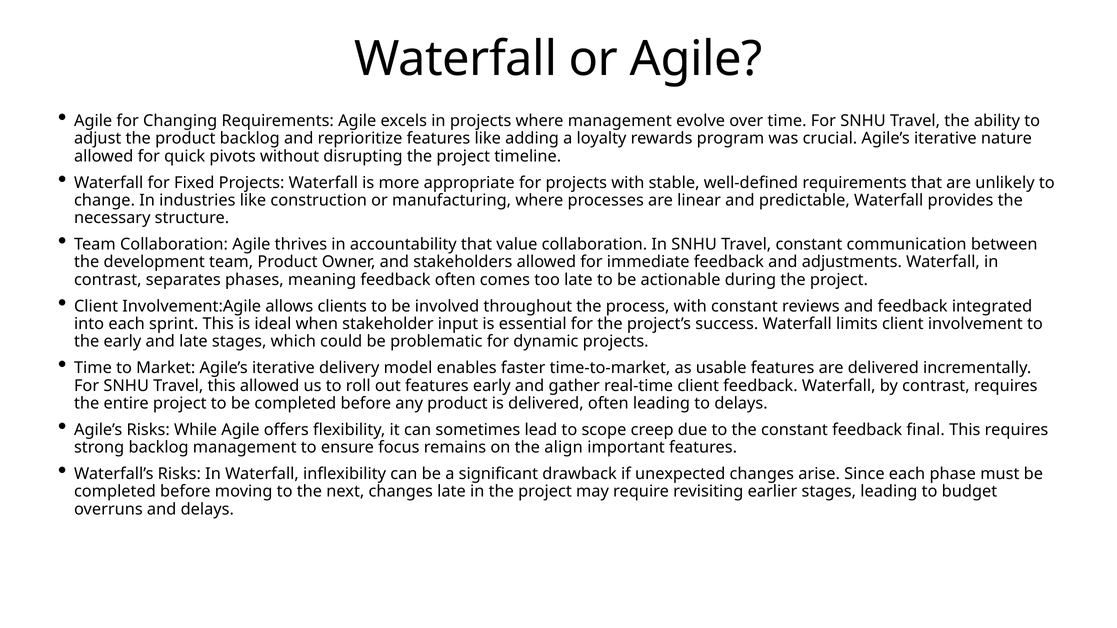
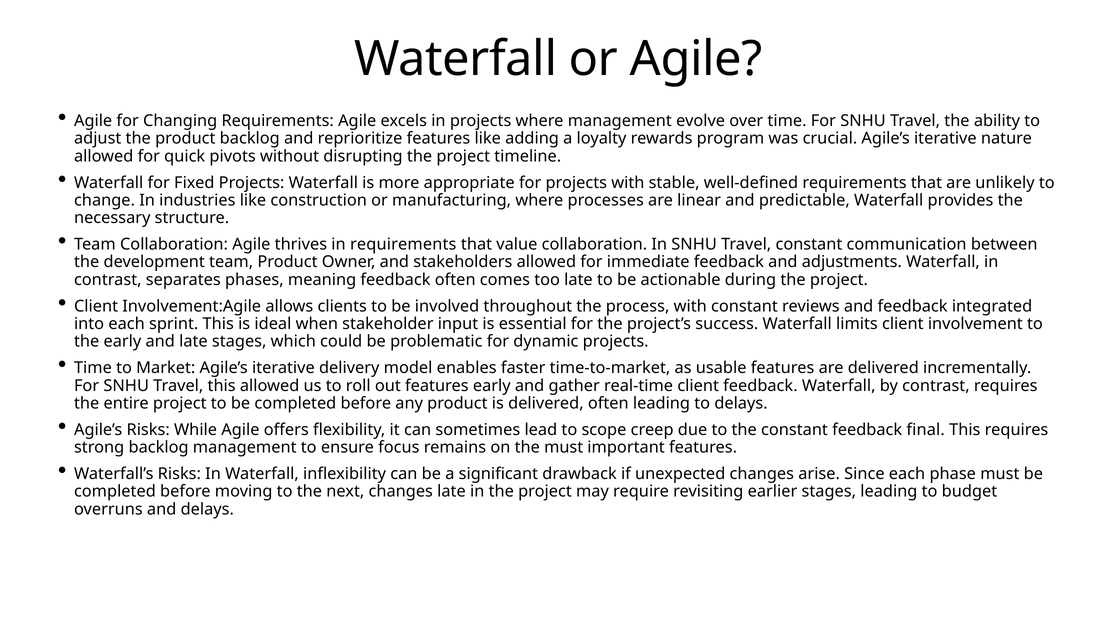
in accountability: accountability -> requirements (403, 245)
the align: align -> must (564, 448)
